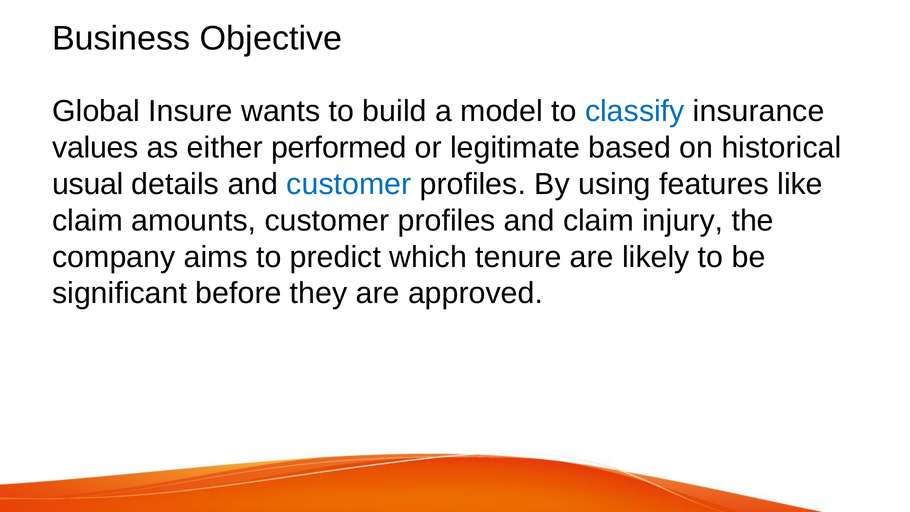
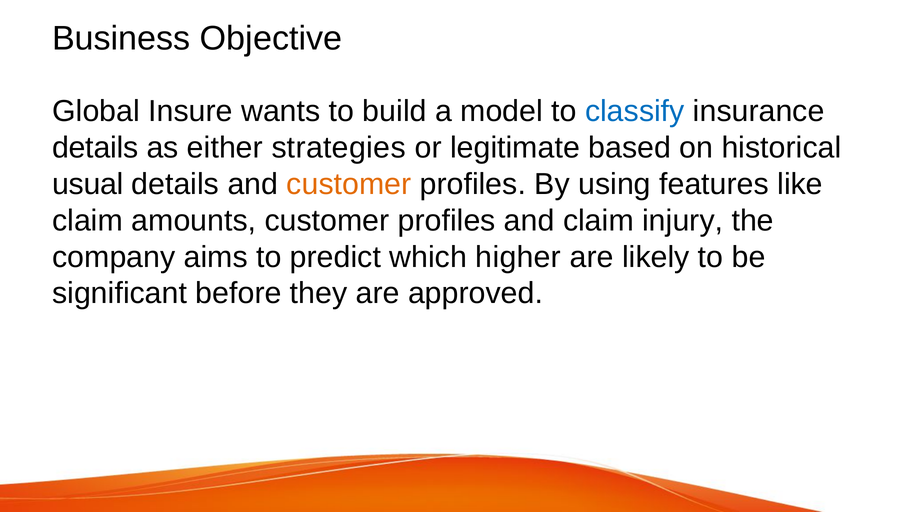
values: values -> details (95, 148)
performed: performed -> strategies (339, 148)
customer colour: blue -> orange (349, 184)
tenure: tenure -> higher (518, 257)
